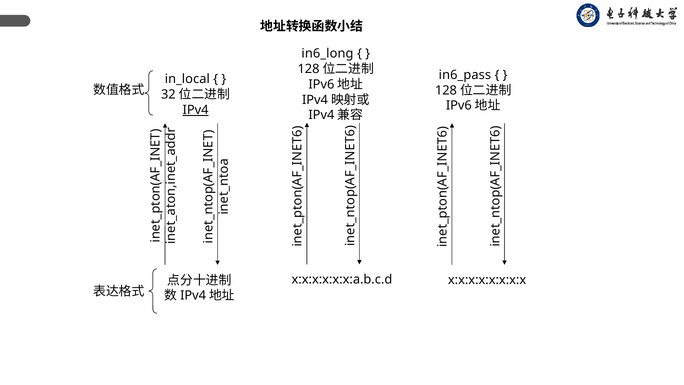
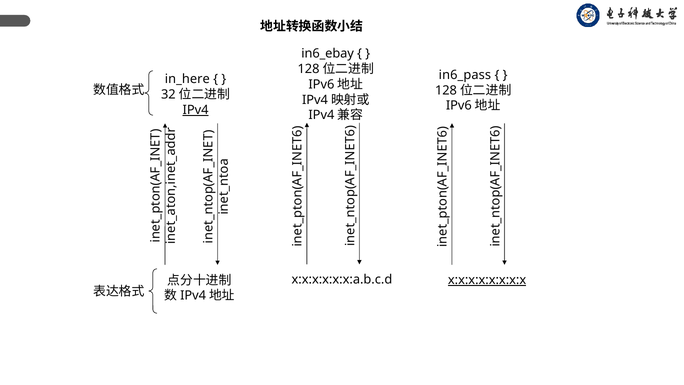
in6_long: in6_long -> in6_ebay (328, 54)
in_local: in_local -> in_here (187, 79)
x:x:x:x:x:x:x:x underline: none -> present (487, 280)
